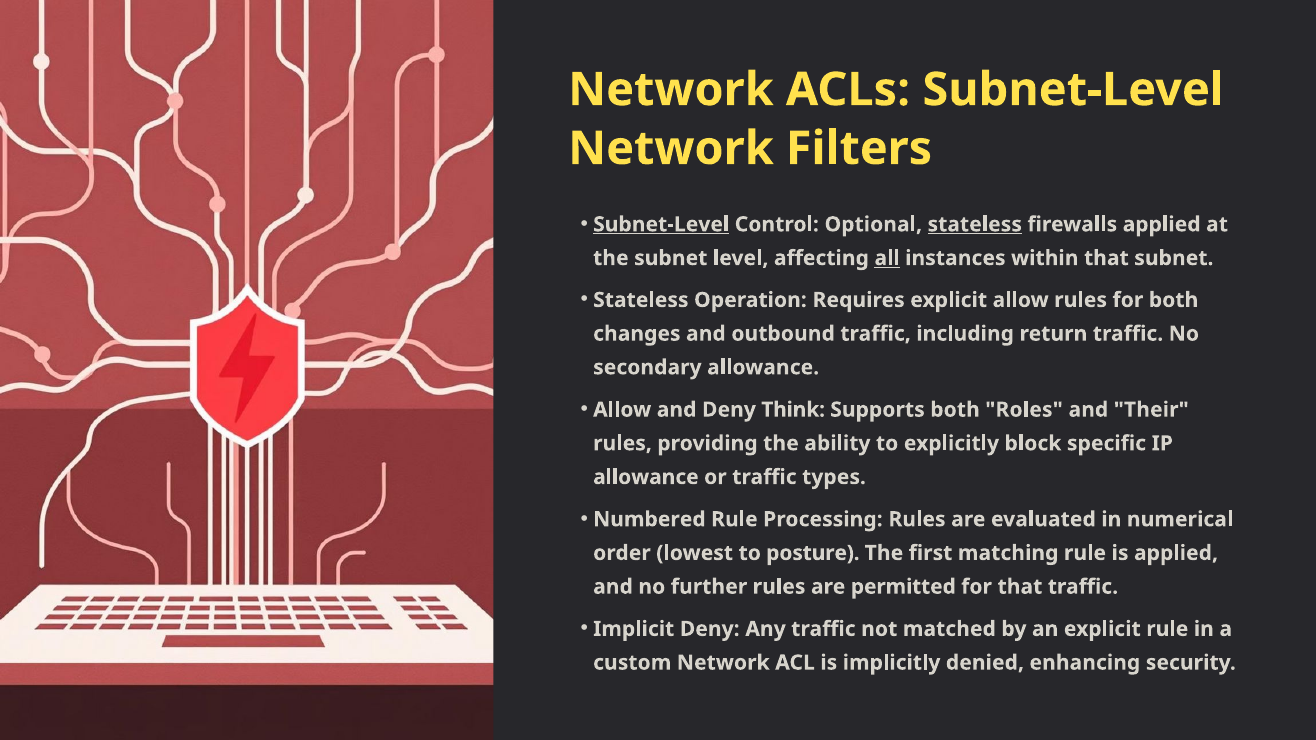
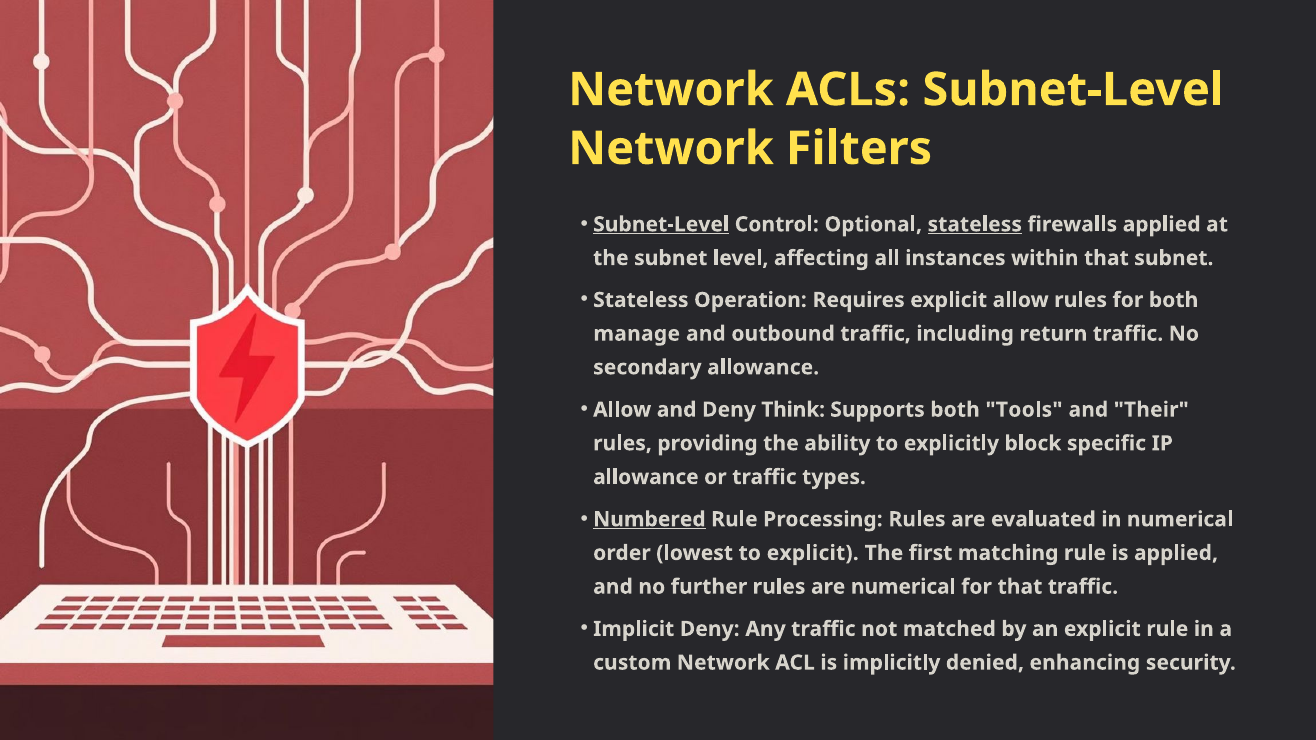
all underline: present -> none (887, 258)
changes: changes -> manage (637, 334)
Roles: Roles -> Tools (1024, 410)
Numbered underline: none -> present (649, 520)
to posture: posture -> explicit (813, 553)
are permitted: permitted -> numerical (903, 587)
